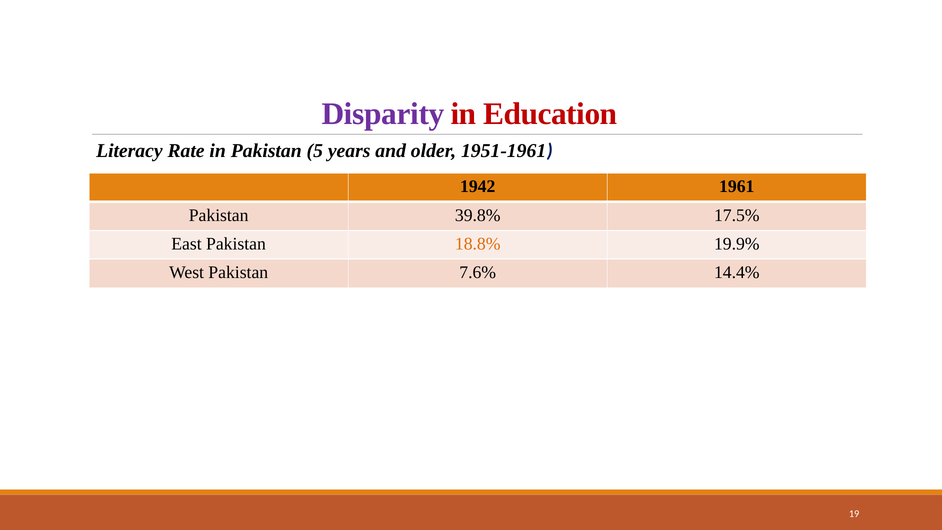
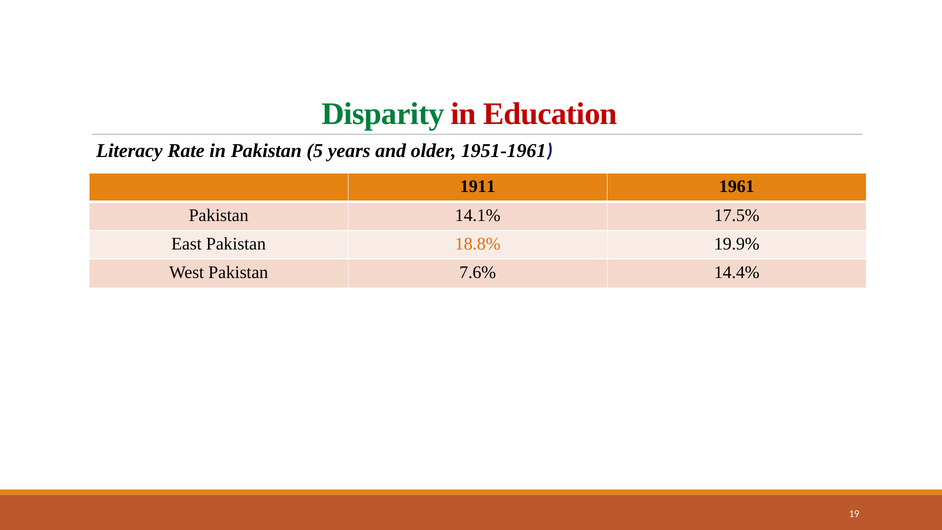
Disparity colour: purple -> green (383, 114)
1942: 1942 -> 1911 (478, 186)
39.8%: 39.8% -> 14.1% (478, 215)
